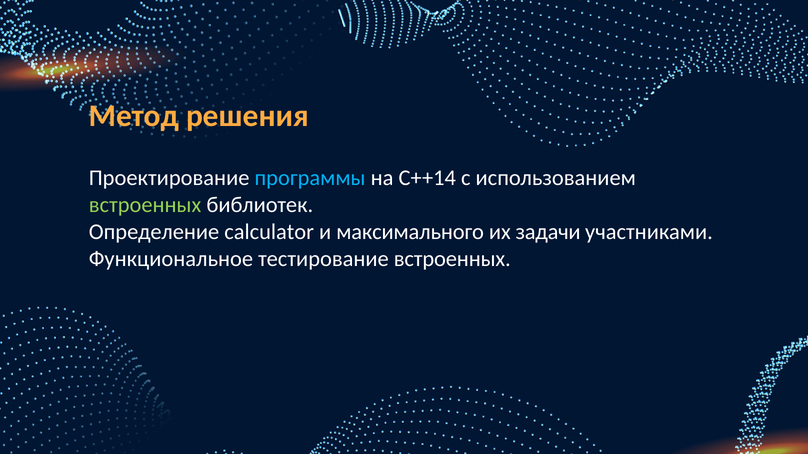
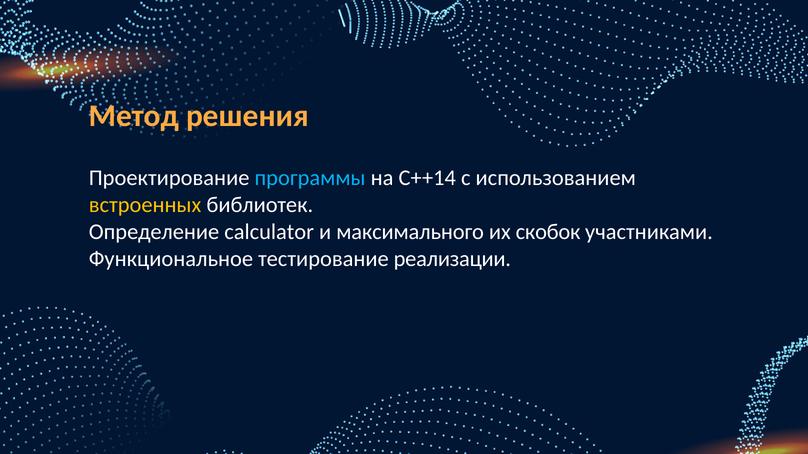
встроенных colour: light green -> yellow (145, 205)
задачи: задачи -> скобок (548, 232)
тестирование встроенных: встроенных -> реализации (452, 259)
